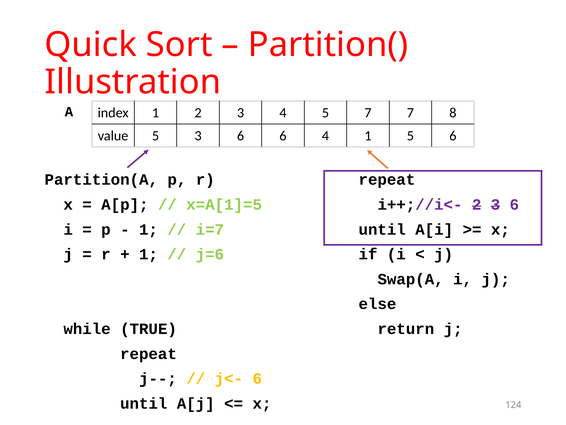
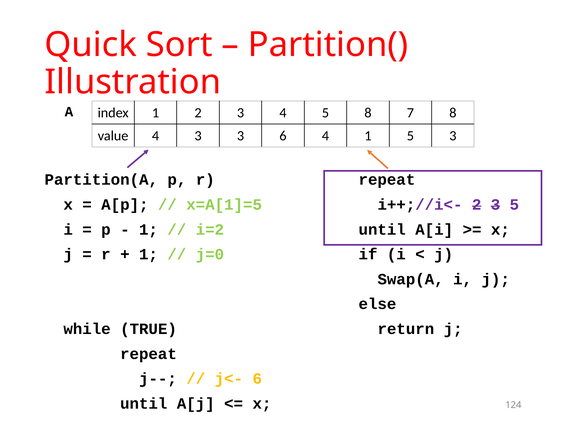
5 7: 7 -> 8 (368, 113)
value 5: 5 -> 4 (156, 136)
6: 6 -> 3 (241, 136)
5 6: 6 -> 3 (453, 136)
2 3 6: 6 -> 5 (514, 204)
i=7: i=7 -> i=2 (210, 229)
j=6: j=6 -> j=0 (210, 254)
